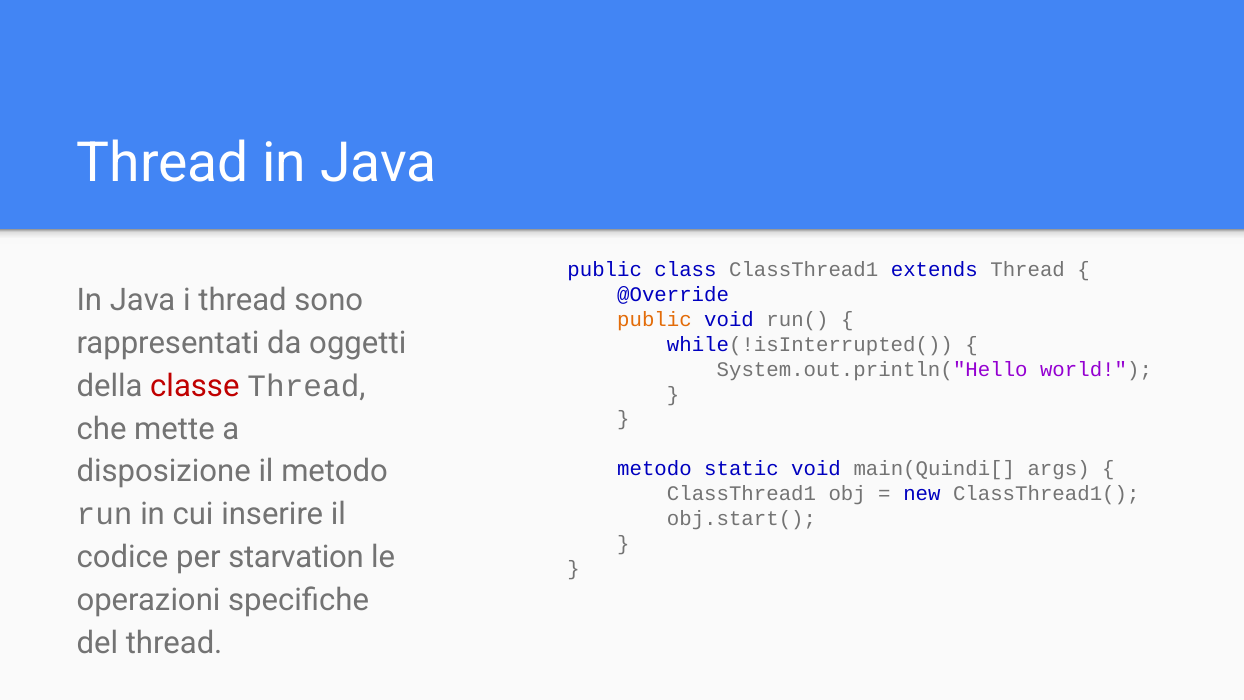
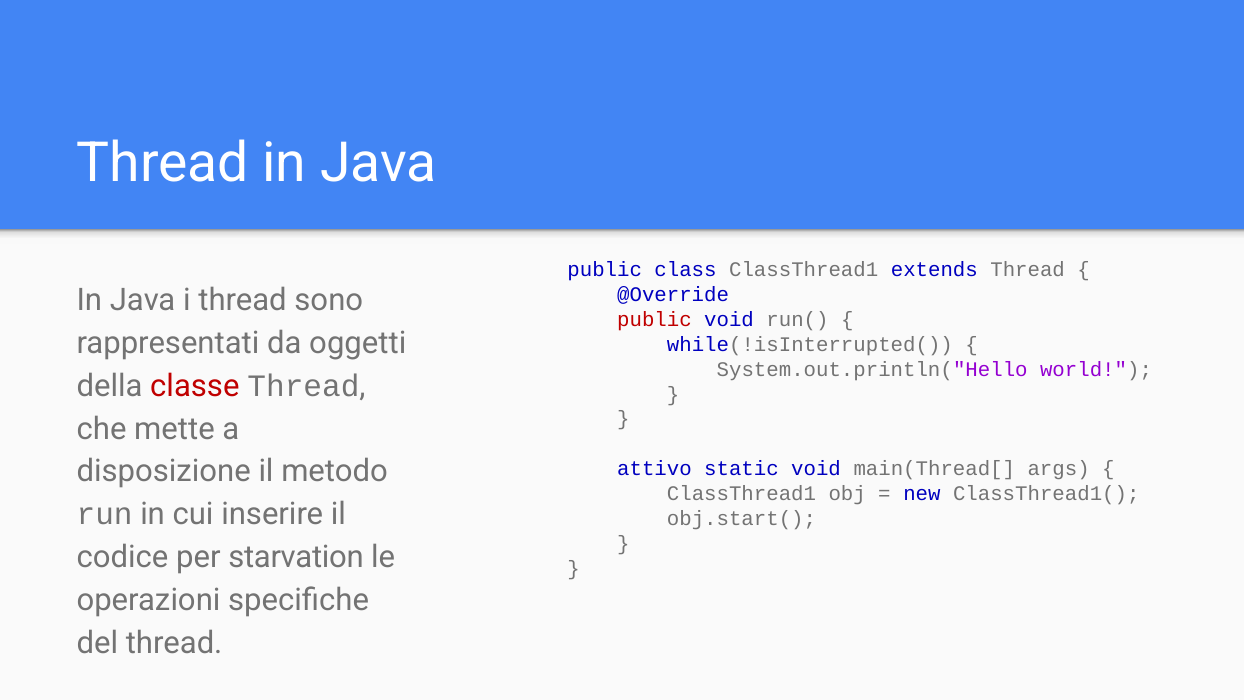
public colour: orange -> red (654, 319)
metodo: metodo -> attivo (654, 469)
main(Quindi[: main(Quindi[ -> main(Thread[ (934, 469)
